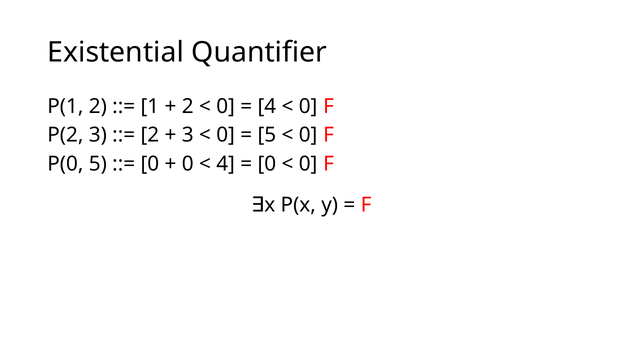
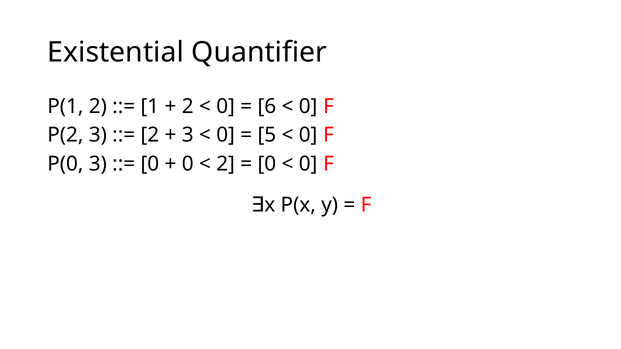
4: 4 -> 6 (267, 106)
P(0 5: 5 -> 3 (98, 164)
4: 4 -> 2 (226, 164)
